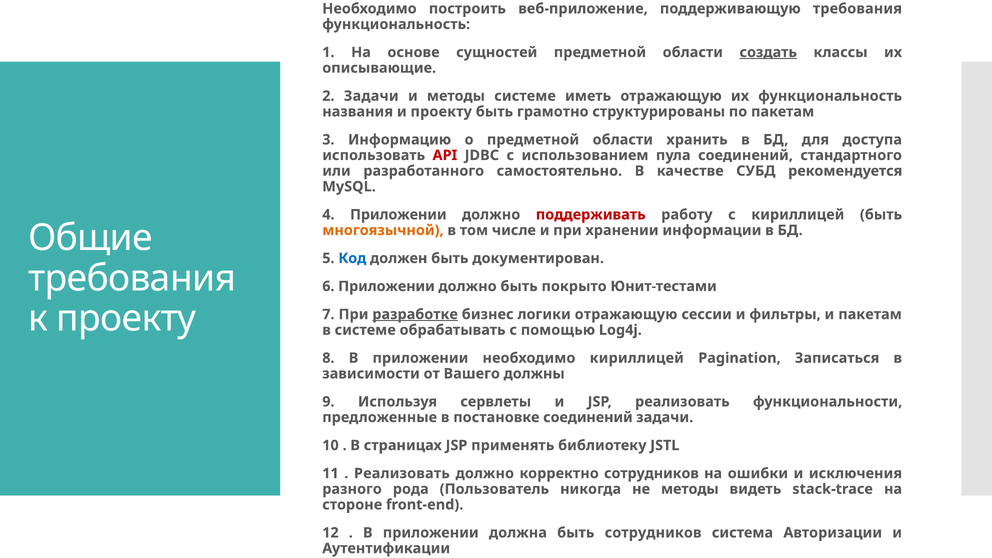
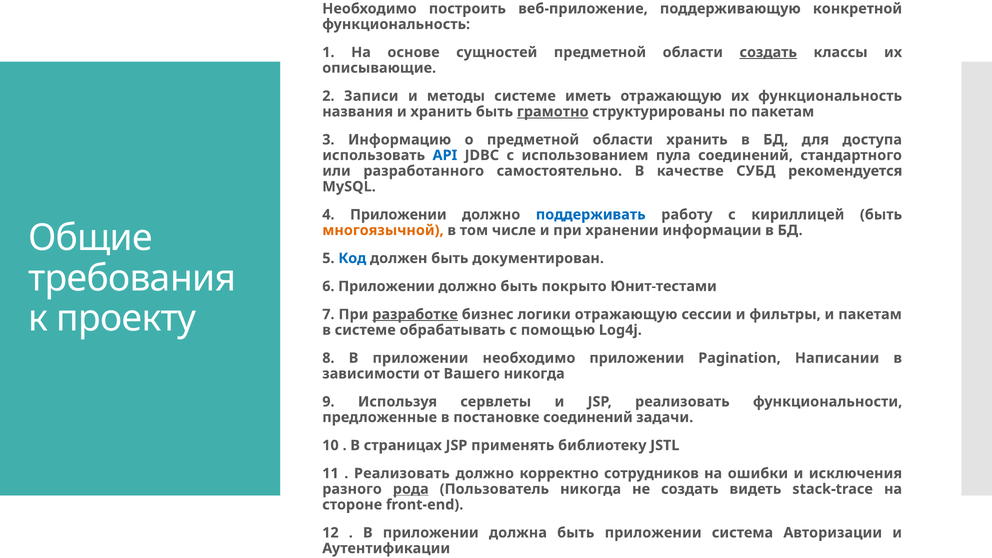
поддерживающую требования: требования -> конкретной (857, 9)
2 Задачи: Задачи -> Записи (371, 96)
и проекту: проекту -> хранить (441, 112)
грамотно underline: none -> present (553, 112)
API colour: red -> blue (445, 155)
поддерживать colour: red -> blue (591, 215)
необходимо кириллицей: кириллицей -> приложении (637, 358)
Записаться: Записаться -> Написании (837, 358)
Вашего должны: должны -> никогда (534, 374)
рода underline: none -> present (411, 489)
не методы: методы -> создать (690, 489)
быть сотрудников: сотрудников -> приложении (653, 533)
